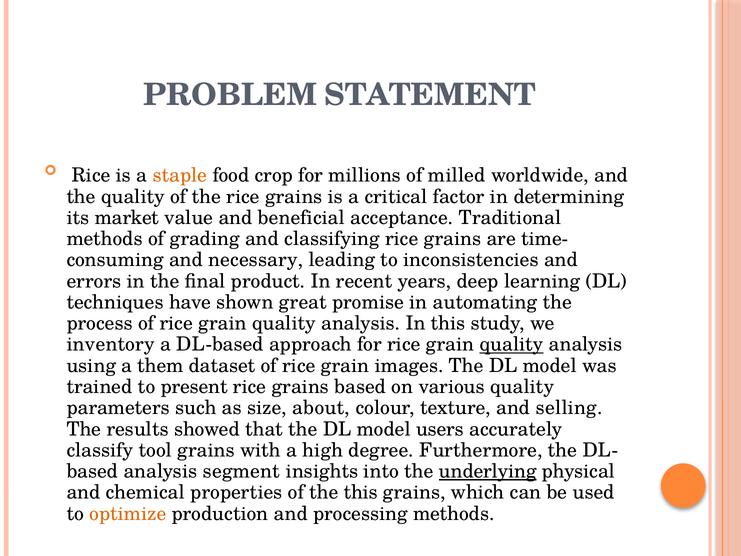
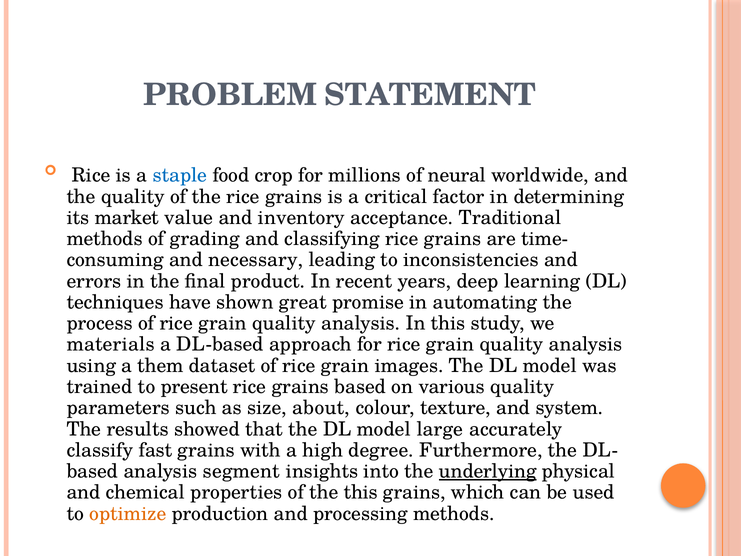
staple colour: orange -> blue (180, 175)
milled: milled -> neural (457, 175)
beneficial: beneficial -> inventory (301, 218)
inventory: inventory -> materials (111, 344)
quality underline: present -> none (512, 344)
selling: selling -> system (569, 408)
users: users -> large (440, 429)
tool: tool -> fast (155, 450)
